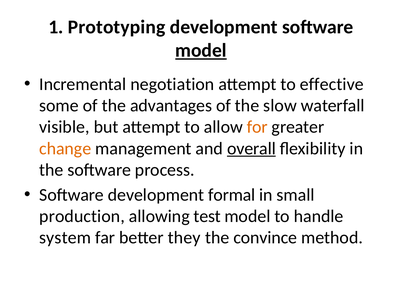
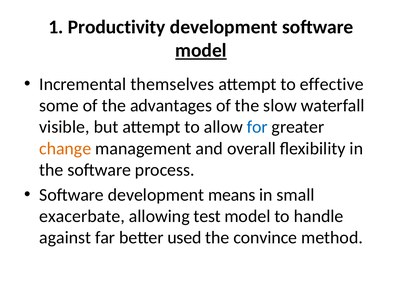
Prototyping: Prototyping -> Productivity (117, 27)
negotiation: negotiation -> themselves (172, 84)
for colour: orange -> blue (257, 127)
overall underline: present -> none (251, 149)
formal: formal -> means (232, 195)
production: production -> exacerbate (82, 217)
system: system -> against (65, 238)
they: they -> used (184, 238)
